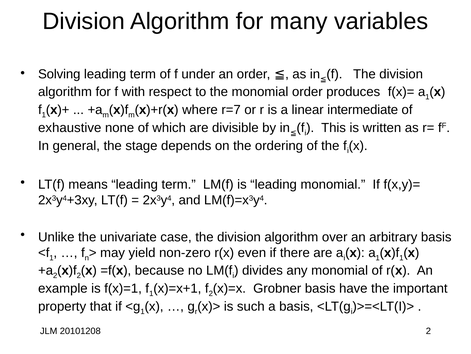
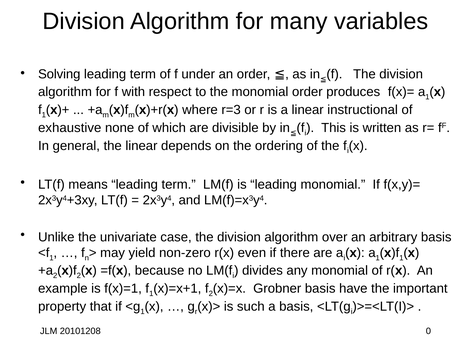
r=7: r=7 -> r=3 (231, 110)
intermediate: intermediate -> instructional (363, 110)
the stage: stage -> linear (141, 145)
20101208 2: 2 -> 0 (428, 330)
